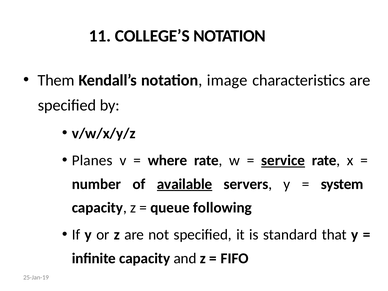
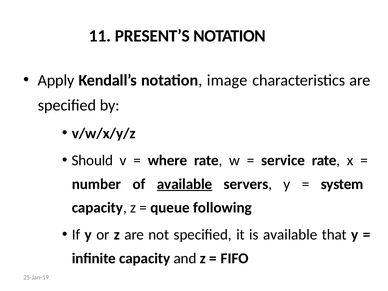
COLLEGE’S: COLLEGE’S -> PRESENT’S (152, 36)
Them: Them -> Apply (56, 80)
Planes: Planes -> Should (92, 160)
service underline: present -> none (283, 160)
is standard: standard -> available (290, 235)
